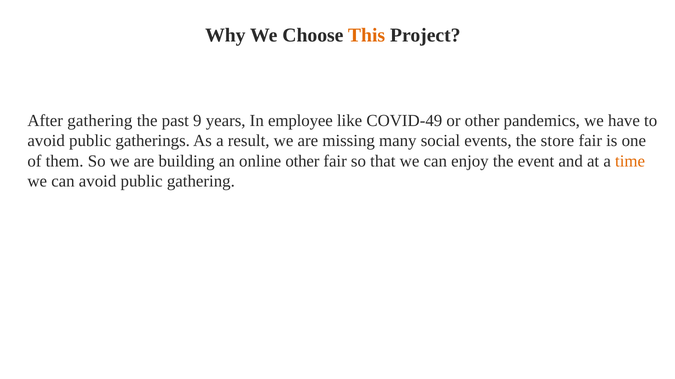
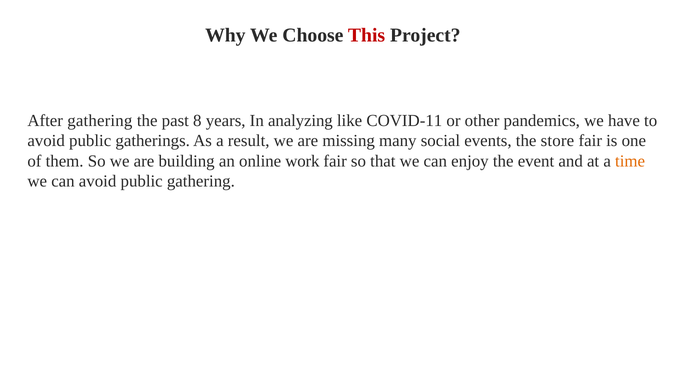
This colour: orange -> red (367, 35)
9: 9 -> 8 (197, 121)
employee: employee -> analyzing (300, 121)
COVID-49: COVID-49 -> COVID-11 (404, 121)
online other: other -> work (302, 161)
